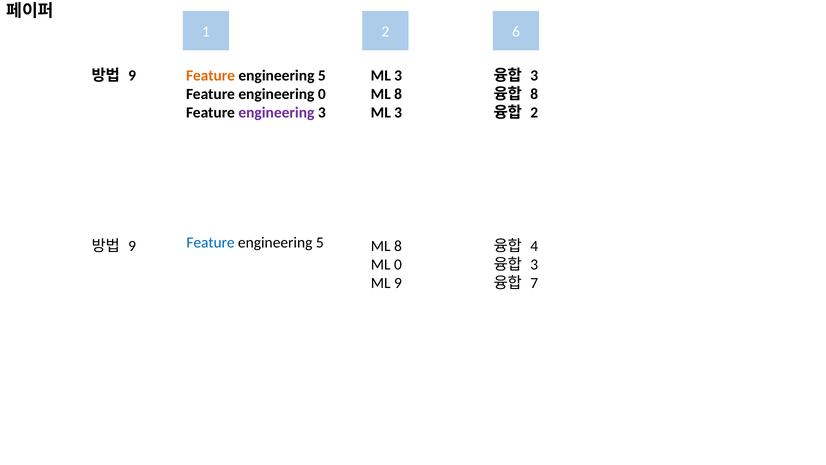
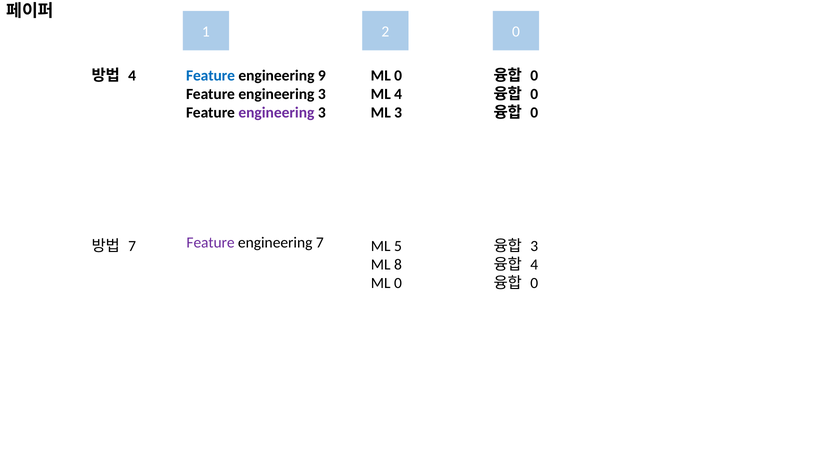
2 6: 6 -> 0 (516, 32)
Feature colour: orange -> blue (210, 76)
5: 5 -> 9 (322, 76)
3: 3 -> 0 (398, 76)
9: 9 -> 4 (132, 76)
3: 3 -> 0 (534, 76)
0: 0 -> 3 (322, 94)
8: 8 -> 4 (398, 94)
8: 8 -> 0 (534, 94)
2: 2 -> 0 (534, 113)
Feature colour: blue -> purple (211, 243)
5: 5 -> 7 (320, 243)
8: 8 -> 5 (398, 246)
9: 9 -> 7 (132, 246)
4: 4 -> 3 (534, 246)
ML 0: 0 -> 8 (398, 264)
3: 3 -> 4 (534, 264)
9: 9 -> 0 (398, 283)
7: 7 -> 0 (534, 283)
